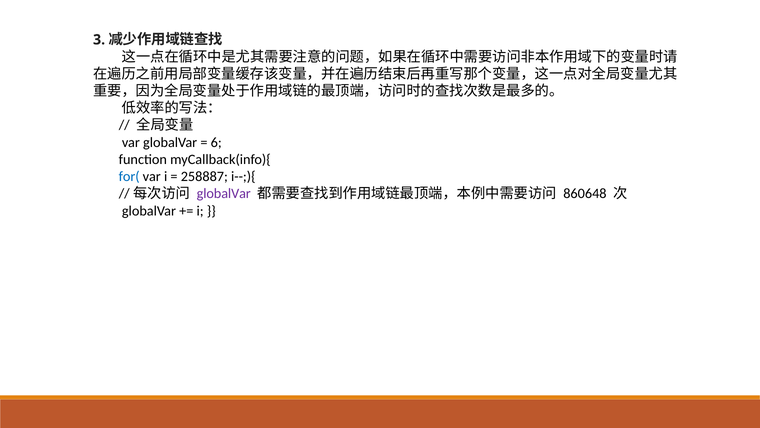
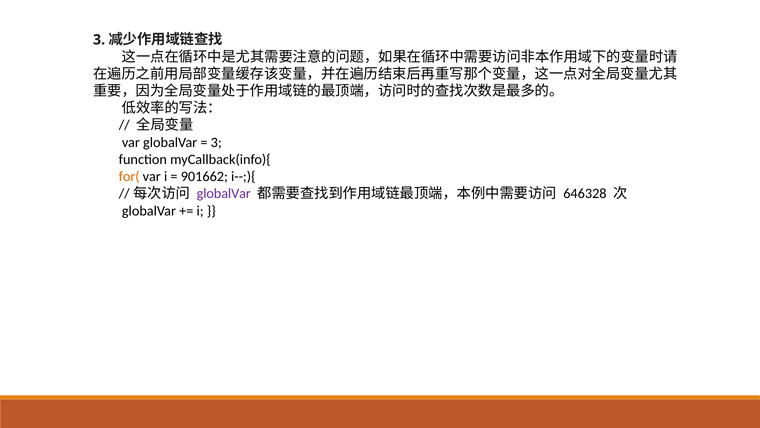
6: 6 -> 3 (216, 142)
for( colour: blue -> orange (129, 176)
258887: 258887 -> 901662 (204, 176)
860648: 860648 -> 646328 (585, 194)
